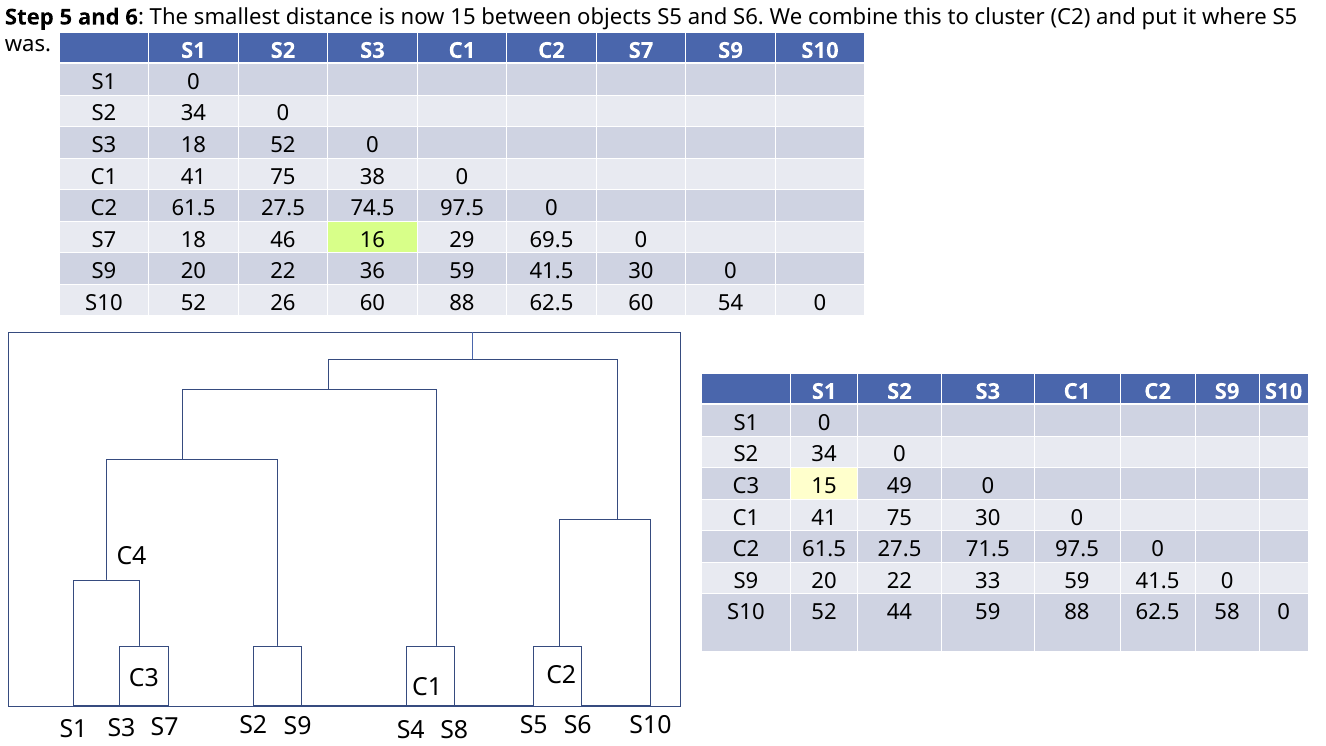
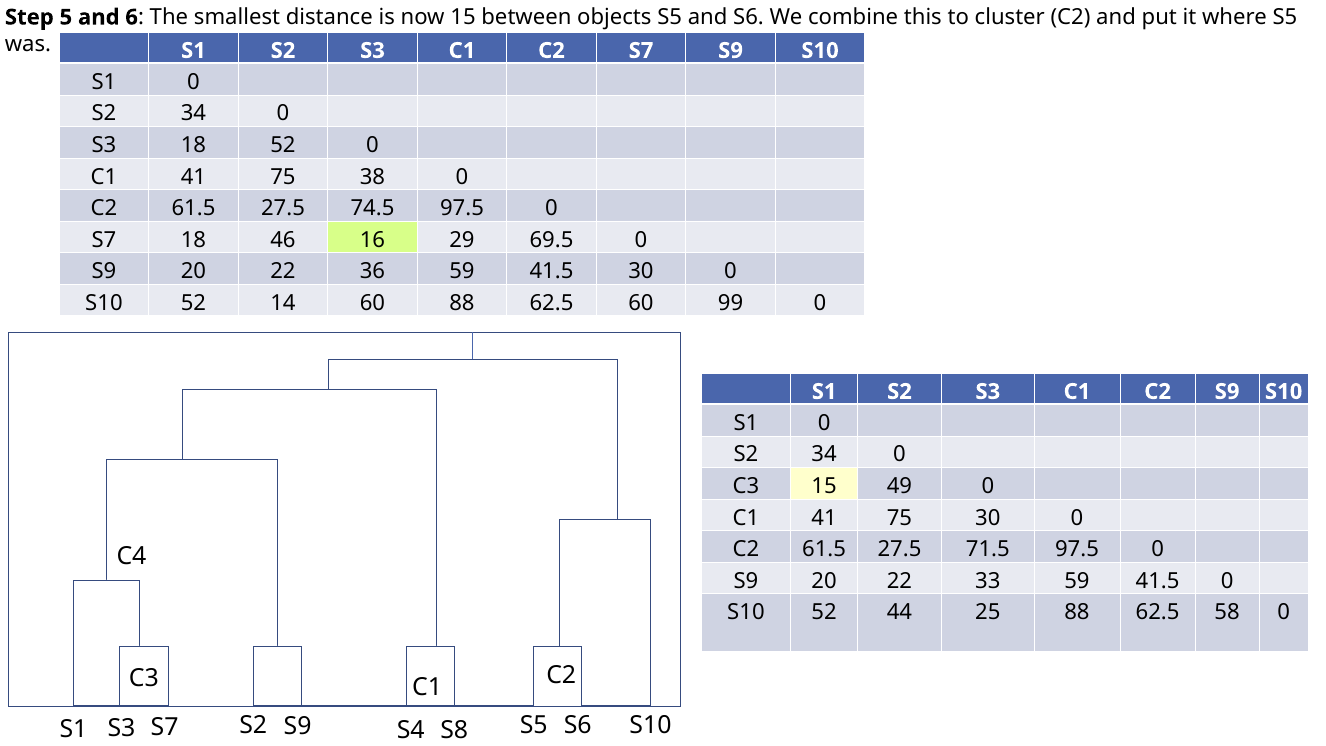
26: 26 -> 14 (283, 303)
54: 54 -> 99 (731, 303)
44 59: 59 -> 25 (988, 612)
